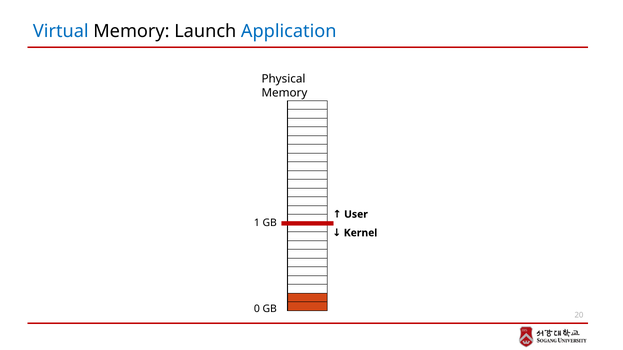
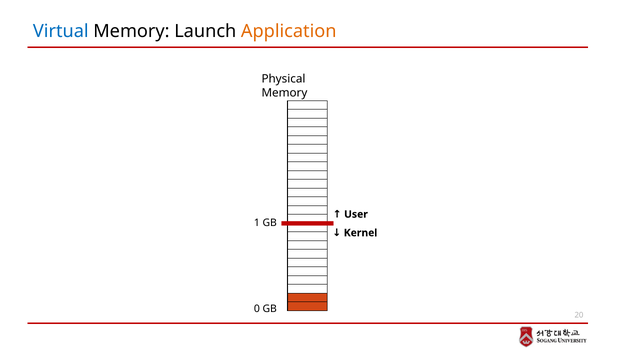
Application colour: blue -> orange (289, 31)
